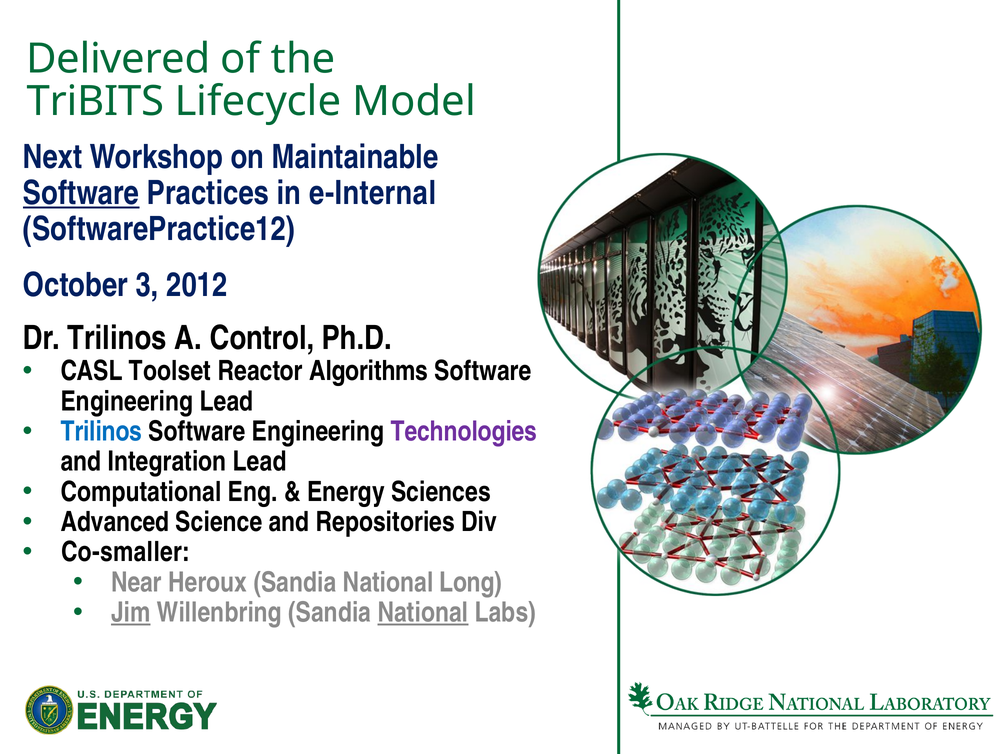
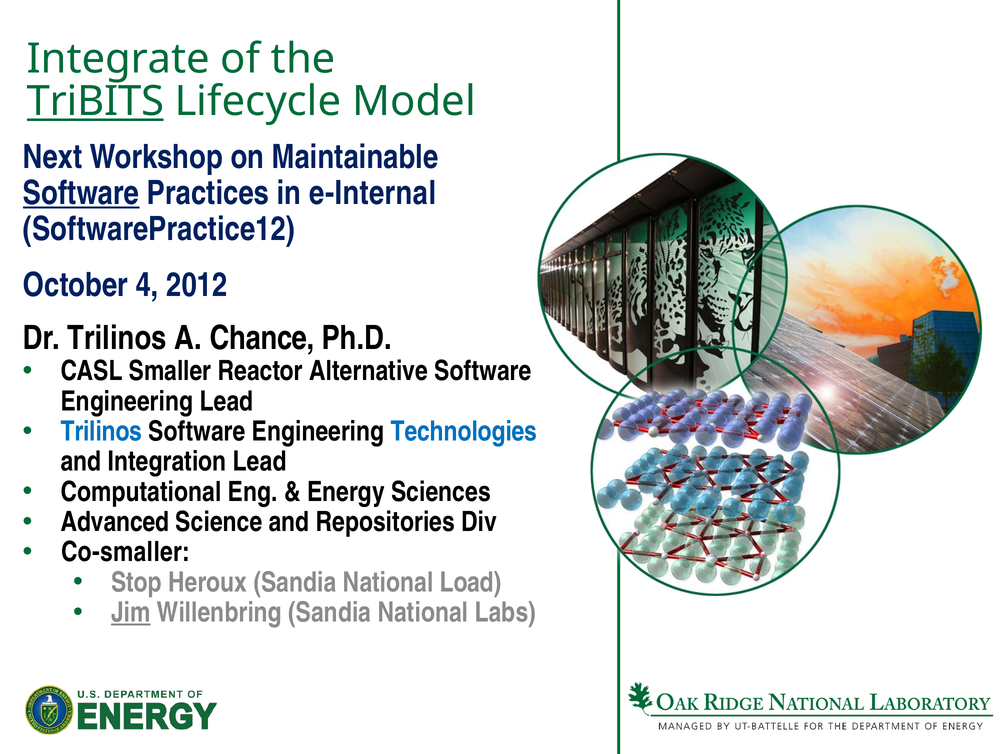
Delivered: Delivered -> Integrate (118, 59)
TriBITS underline: none -> present (95, 102)
3: 3 -> 4 (147, 285)
Control: Control -> Chance (262, 338)
Toolset: Toolset -> Smaller (170, 371)
Algorithms: Algorithms -> Alternative (369, 371)
Technologies colour: purple -> blue (464, 432)
Near: Near -> Stop (136, 583)
Long: Long -> Load (471, 583)
National underline: present -> none (423, 613)
